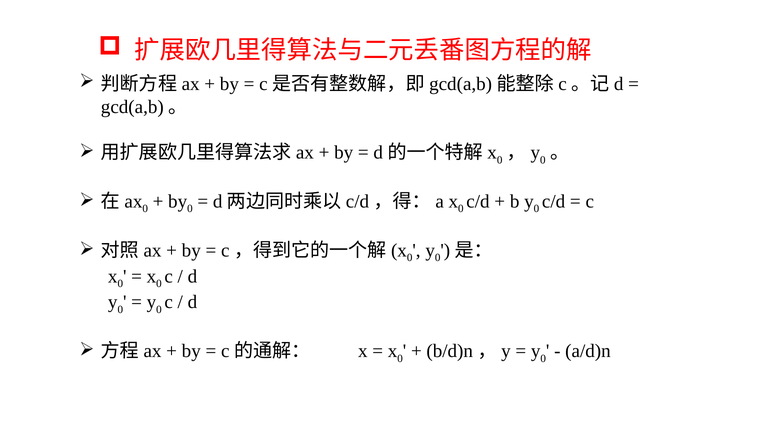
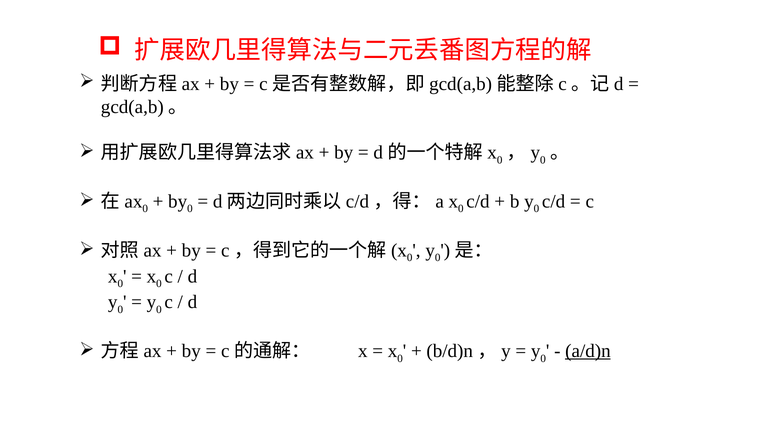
a/d)n underline: none -> present (588, 352)
